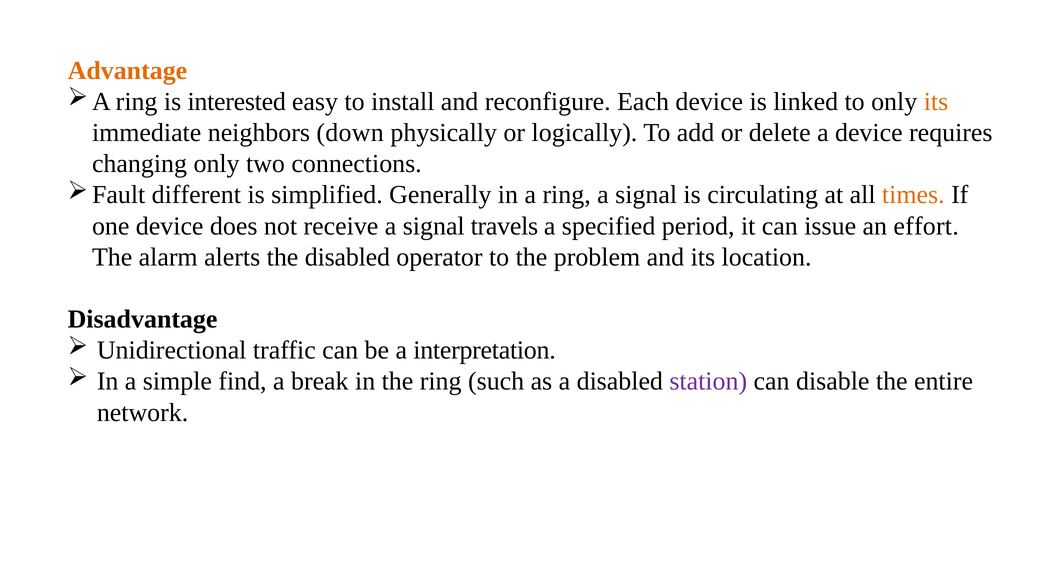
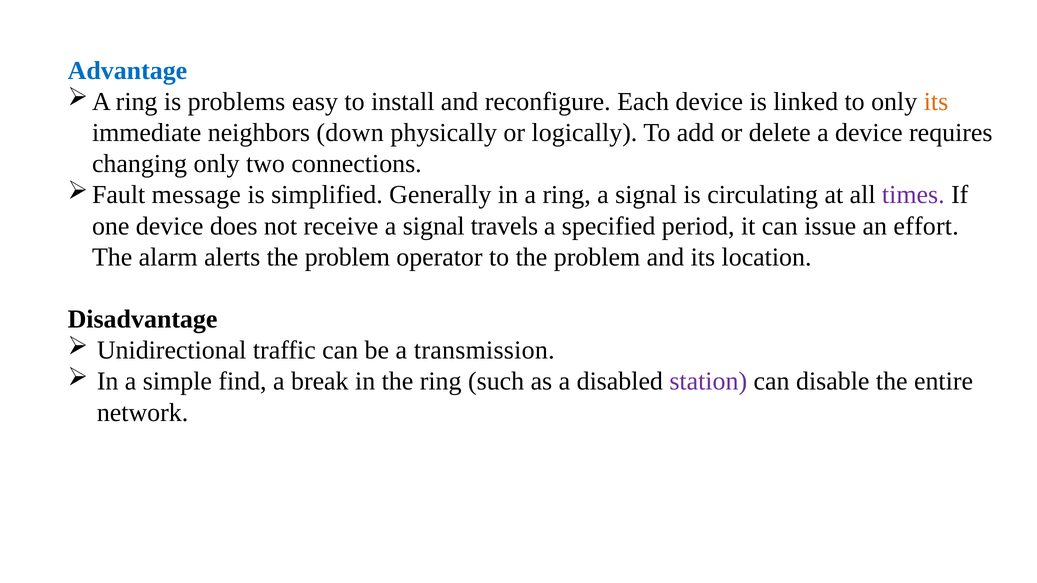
Advantage colour: orange -> blue (127, 71)
interested: interested -> problems (236, 102)
different: different -> message (196, 195)
times colour: orange -> purple (913, 195)
alerts the disabled: disabled -> problem (347, 257)
interpretation: interpretation -> transmission (484, 351)
